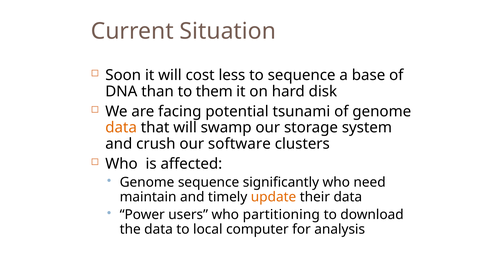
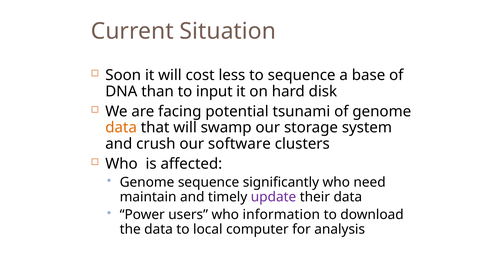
them: them -> input (214, 92)
update colour: orange -> purple (274, 197)
partitioning: partitioning -> information (281, 215)
